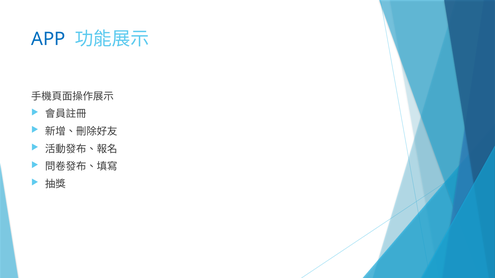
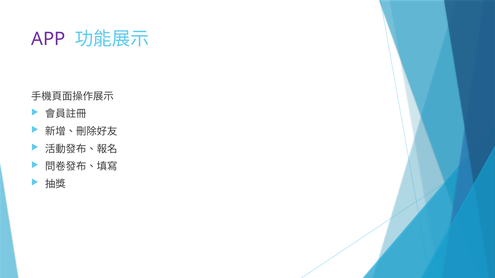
APP colour: blue -> purple (48, 39)
